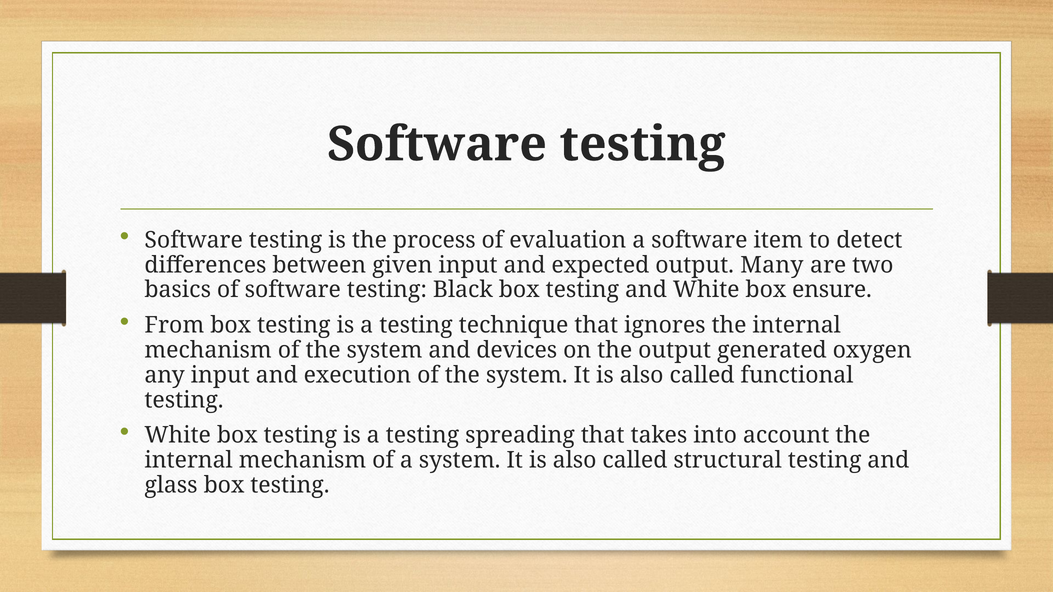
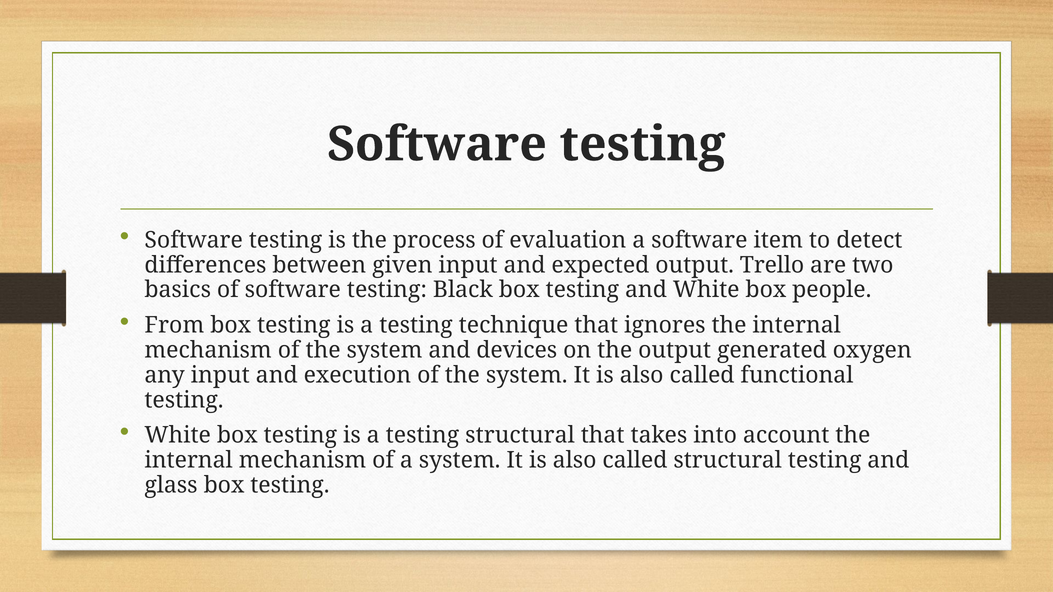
Many: Many -> Trello (772, 265)
ensure: ensure -> people (832, 290)
testing spreading: spreading -> structural (520, 436)
